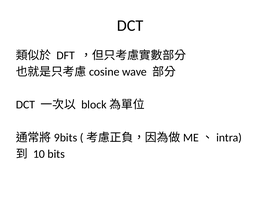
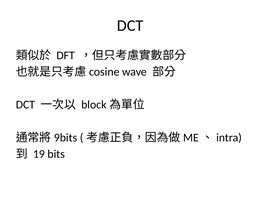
10: 10 -> 19 (39, 154)
